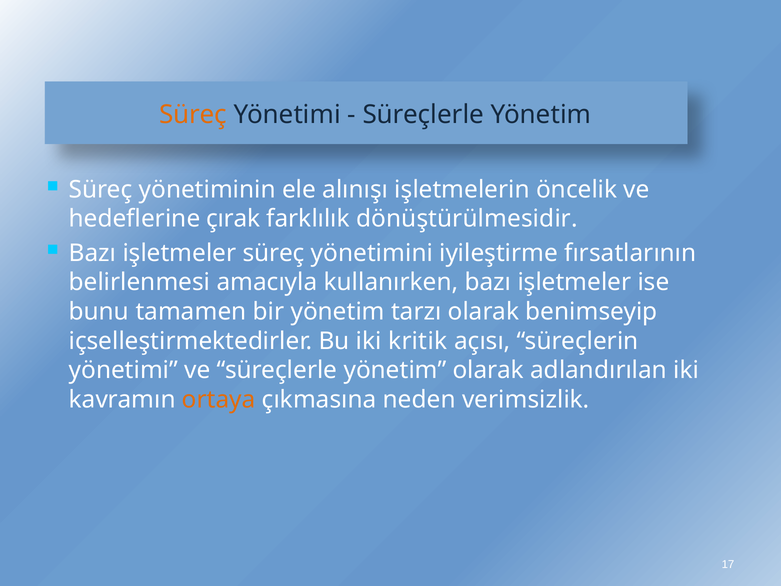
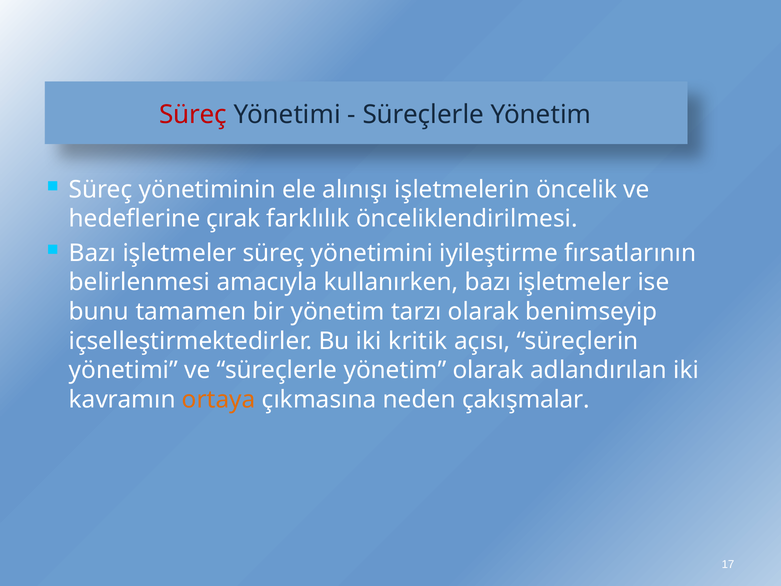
Süreç colour: orange -> red (193, 115)
dönüştürülmesidir: dönüştürülmesidir -> önceliklendirilmesi (467, 219)
verimsizlik: verimsizlik -> çakışmalar (526, 399)
